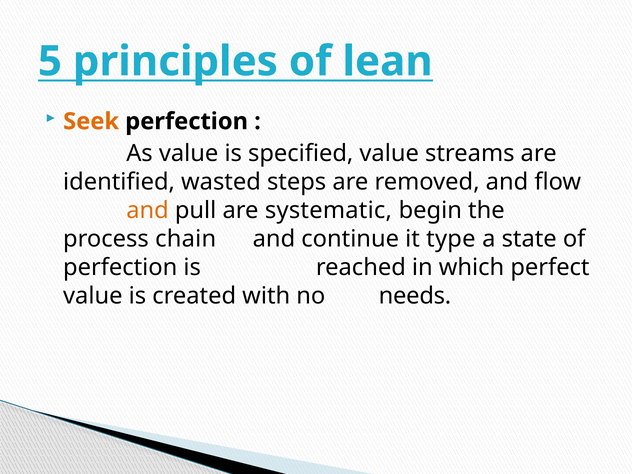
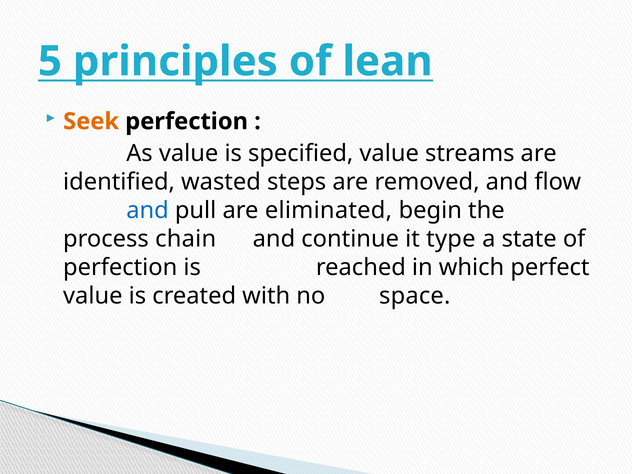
and colour: orange -> blue (148, 210)
systematic: systematic -> eliminated (328, 210)
needs: needs -> space (415, 296)
